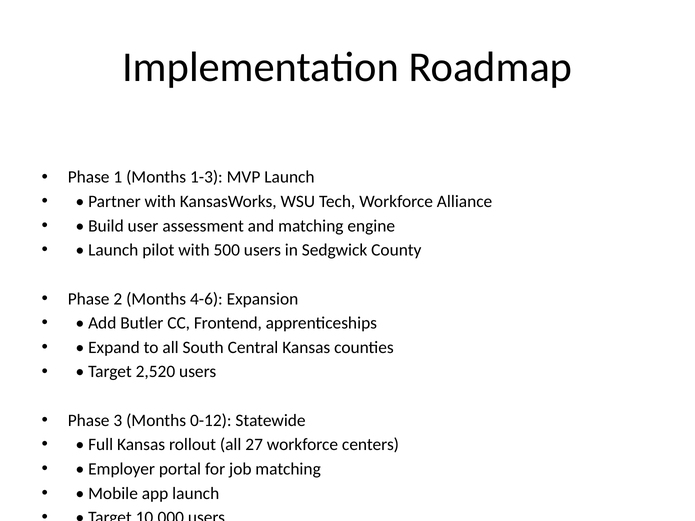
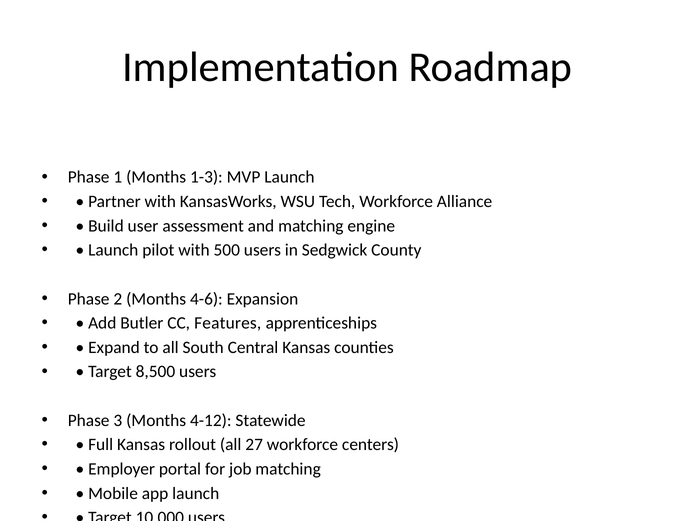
Frontend: Frontend -> Features (228, 323)
2,520: 2,520 -> 8,500 (155, 372)
0-12: 0-12 -> 4-12 (211, 421)
